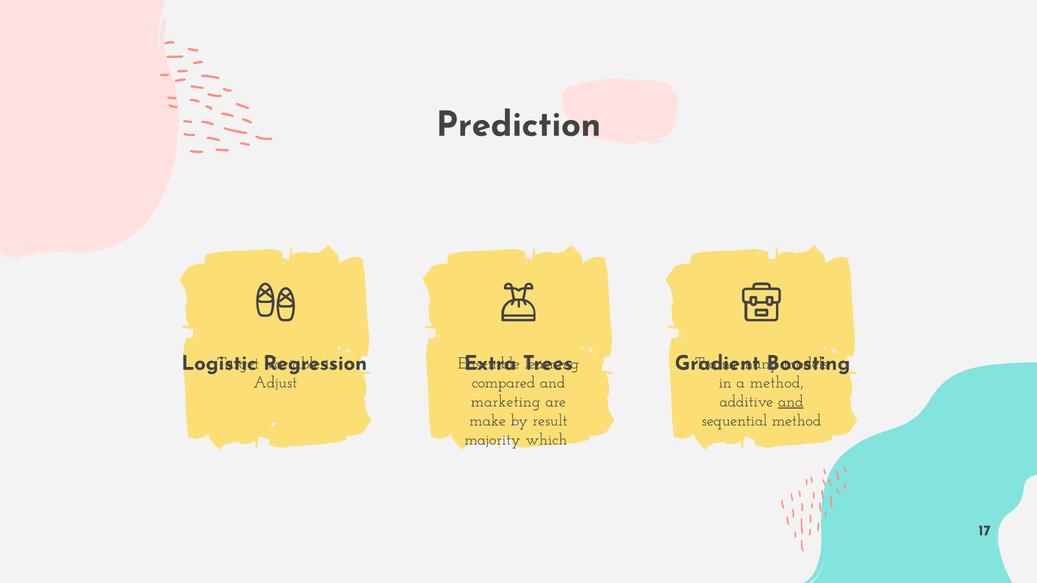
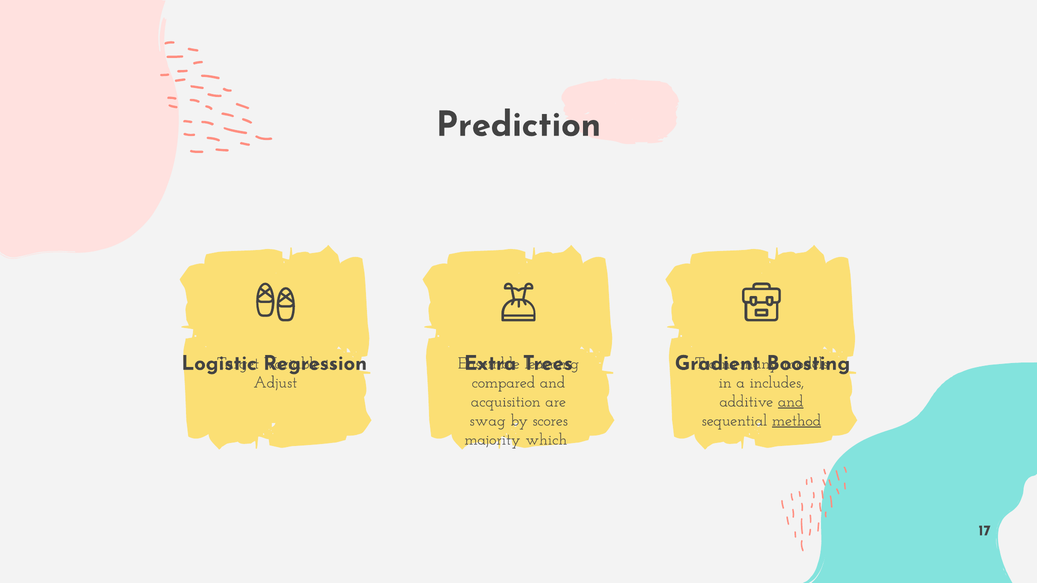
a method: method -> includes (777, 382)
marketing: marketing -> acquisition (506, 401)
make: make -> swag (488, 421)
result: result -> scores (550, 421)
method underline: none -> present (797, 421)
